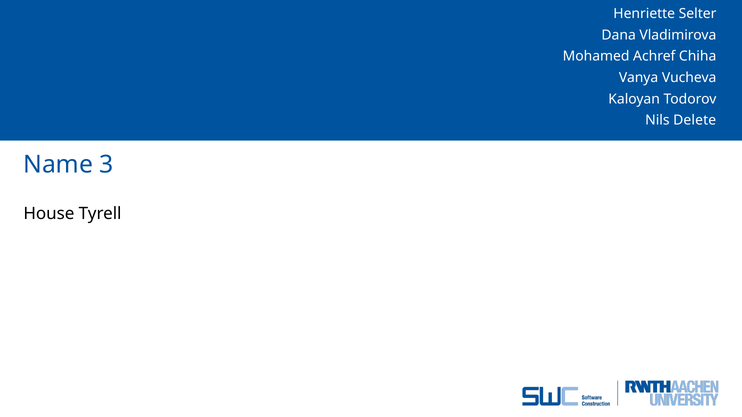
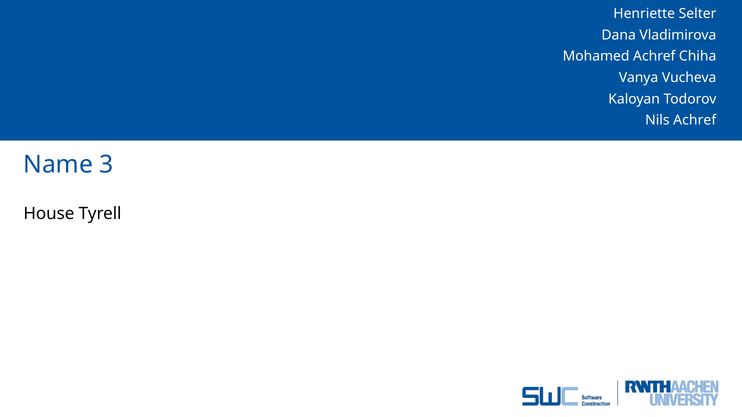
Nils Delete: Delete -> Achref (695, 120)
